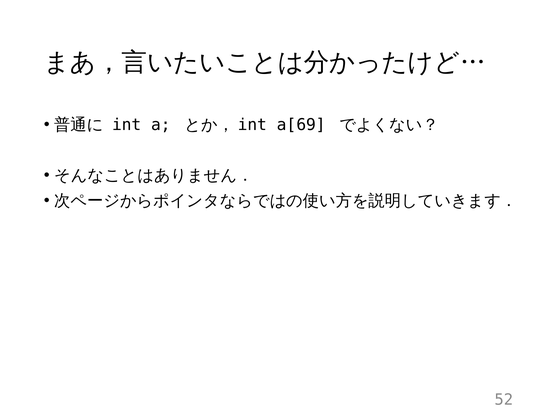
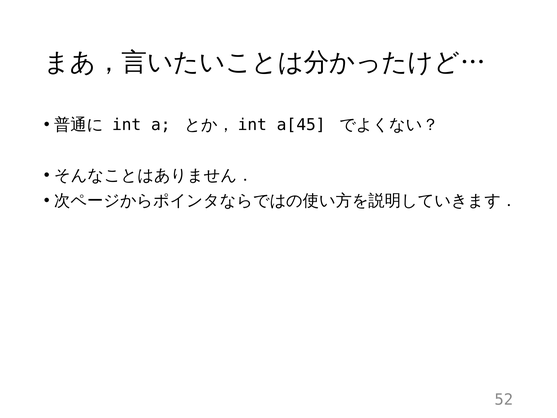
a[69: a[69 -> a[45 (301, 125)
